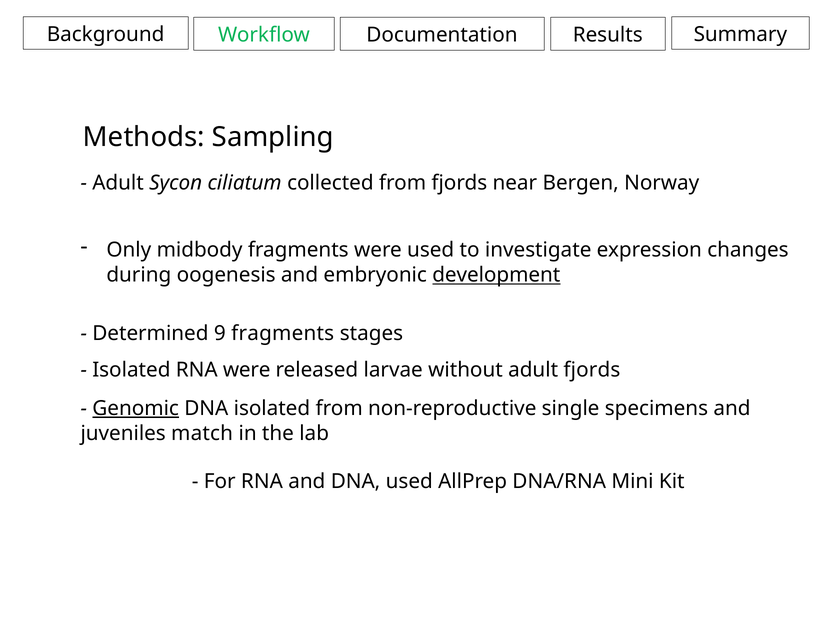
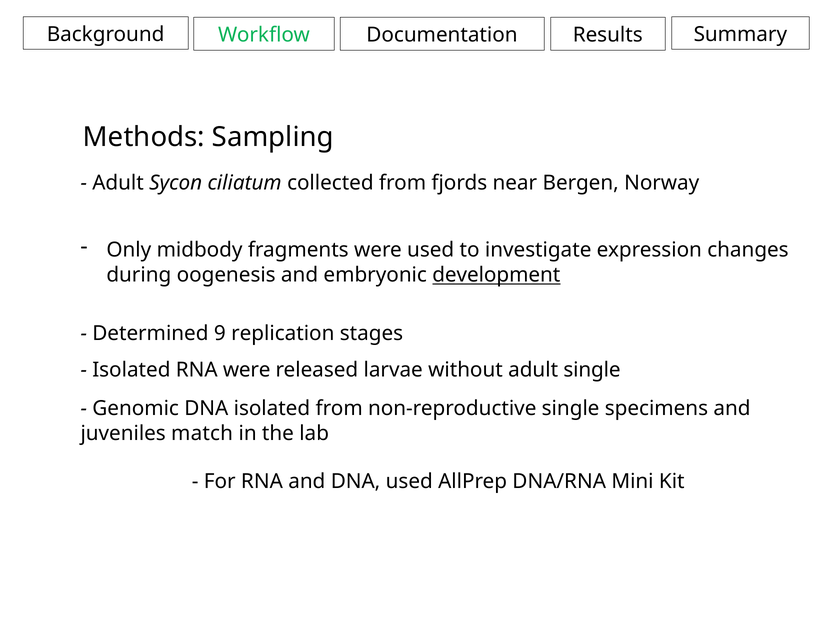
9 fragments: fragments -> replication (283, 333)
adult fjords: fjords -> single (592, 370)
Genomic underline: present -> none (136, 408)
